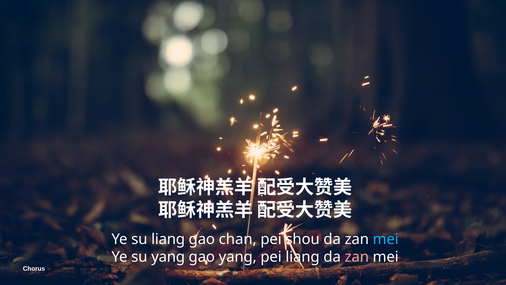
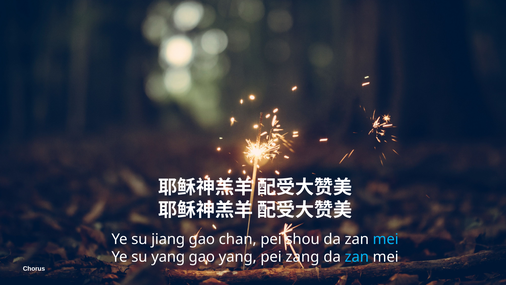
su liang: liang -> jiang (168, 239)
pei liang: liang -> zang (302, 257)
zan colour: pink -> light blue (357, 257)
